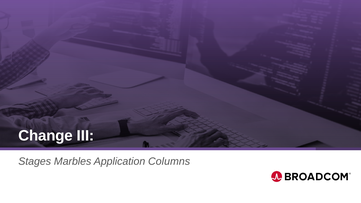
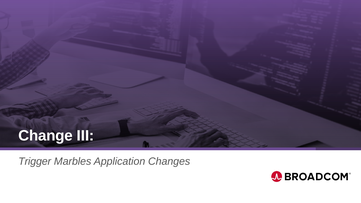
Stages: Stages -> Trigger (35, 162)
Columns: Columns -> Changes (169, 162)
